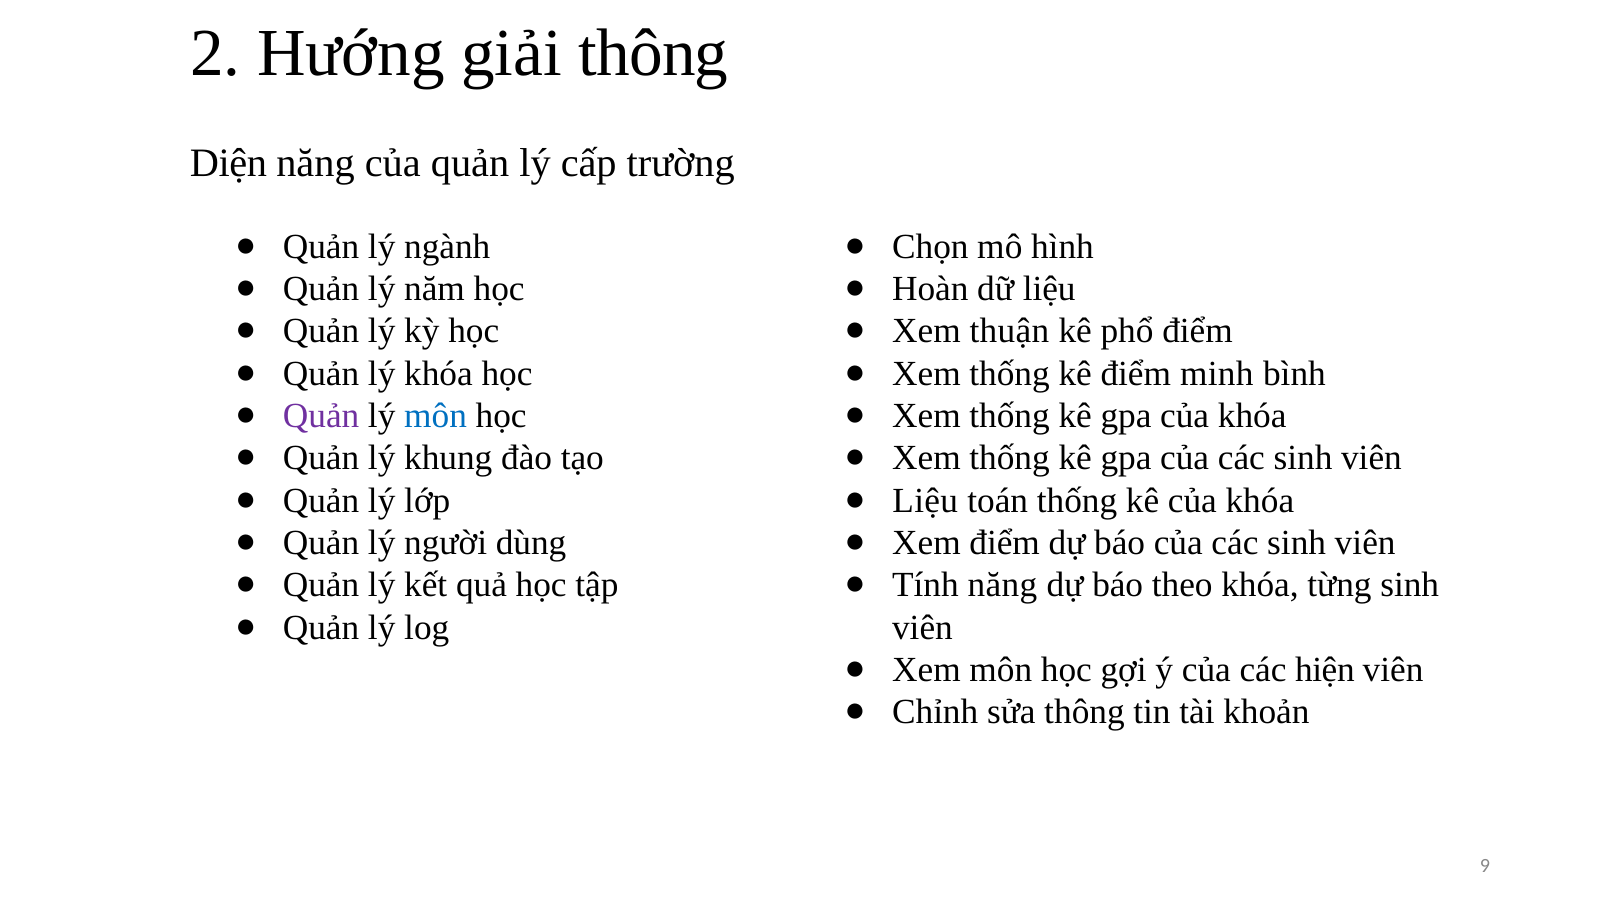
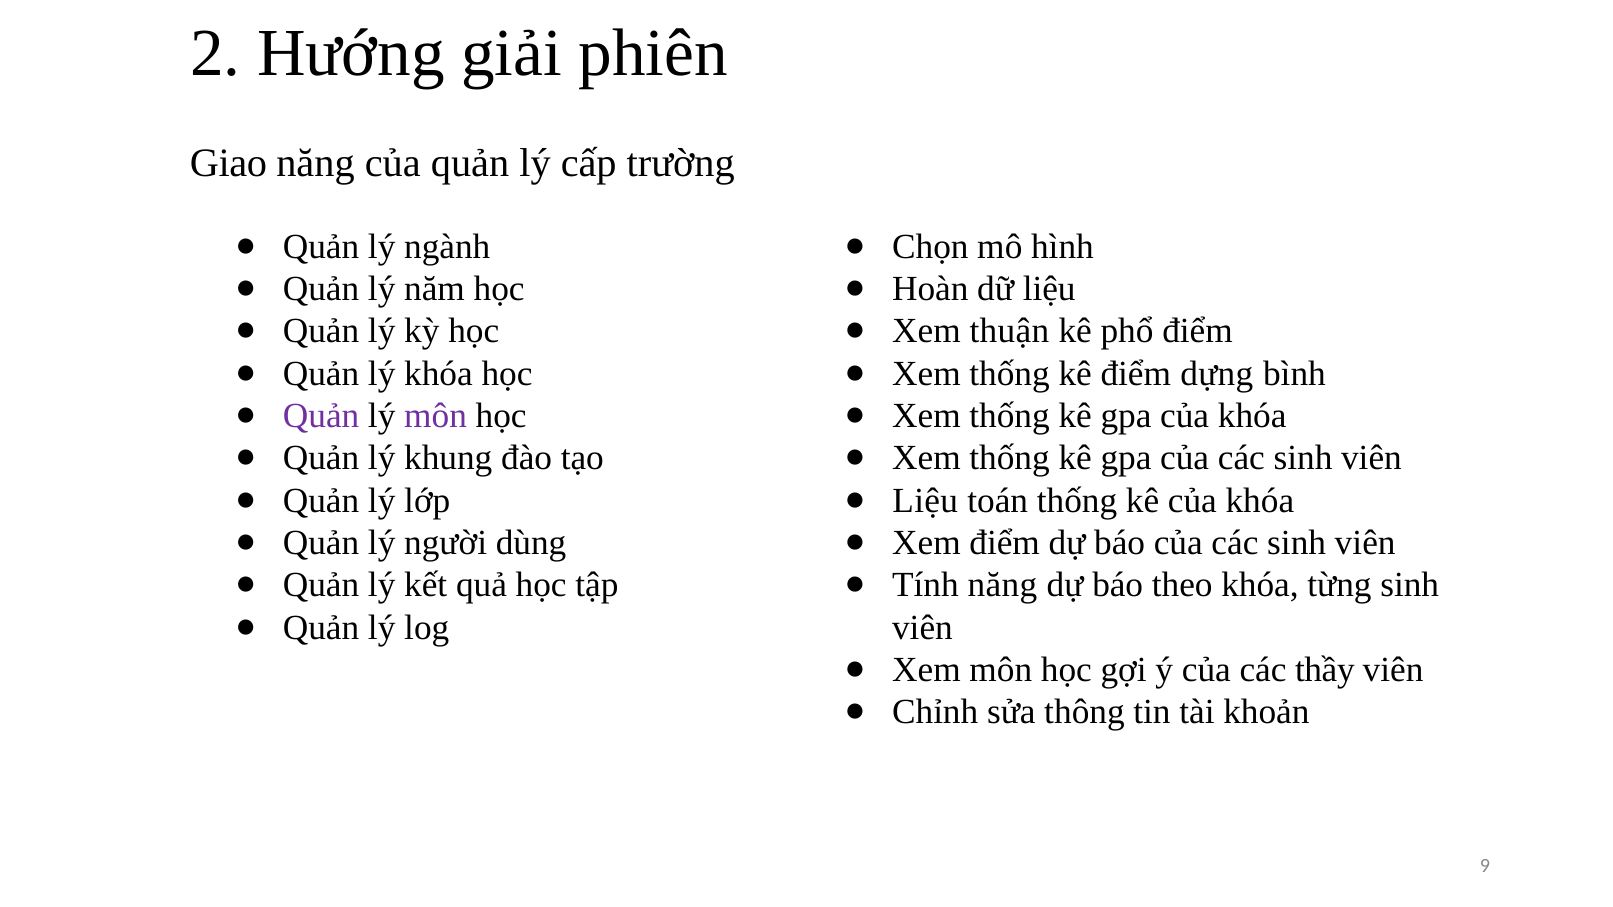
giải thông: thông -> phiên (653, 54)
Diện: Diện -> Giao (228, 163)
minh: minh -> dựng (1217, 374)
môn colour: blue -> purple (436, 416)
hiện: hiện -> thầy (1325, 670)
